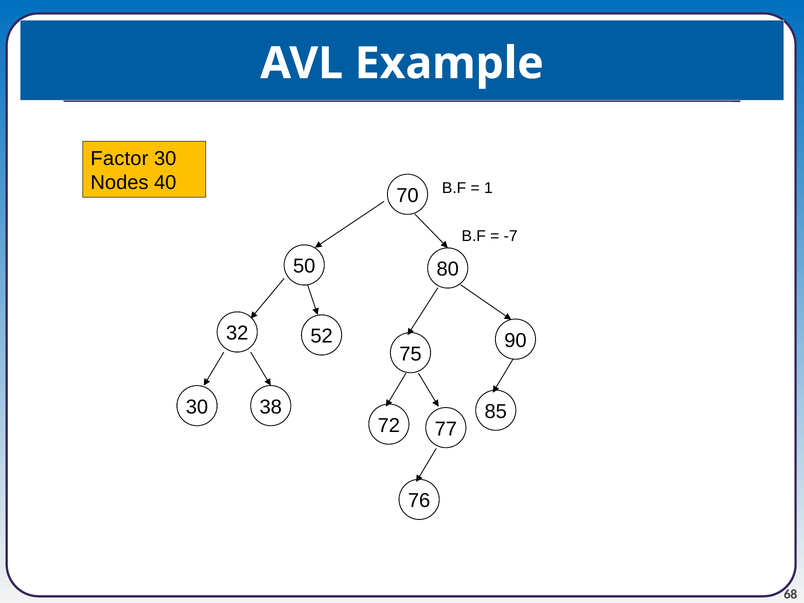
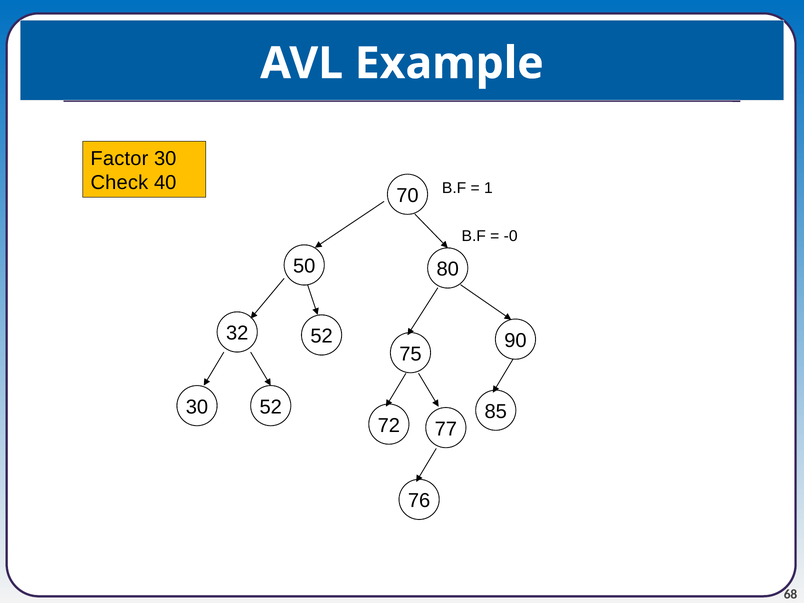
Nodes: Nodes -> Check (119, 183)
-7: -7 -> -0 (511, 236)
30 38: 38 -> 52 (271, 407)
